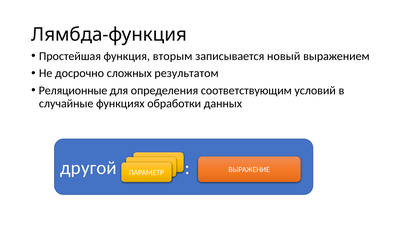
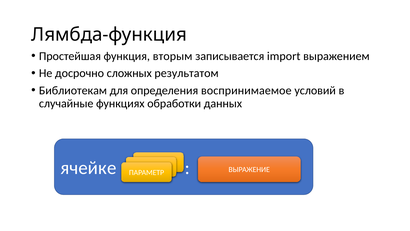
новый: новый -> import (284, 56)
Реляционные: Реляционные -> Библиотекам (73, 90)
соответствующим: соответствующим -> воспринимаемое (246, 90)
другой: другой -> ячейке (88, 168)
